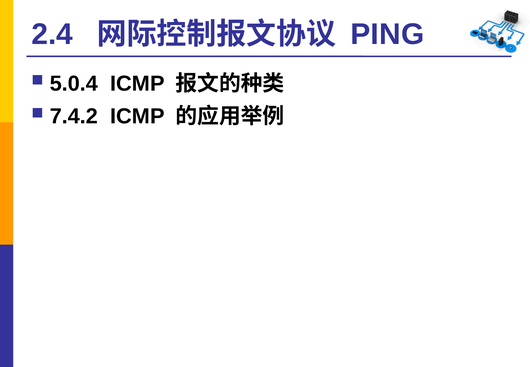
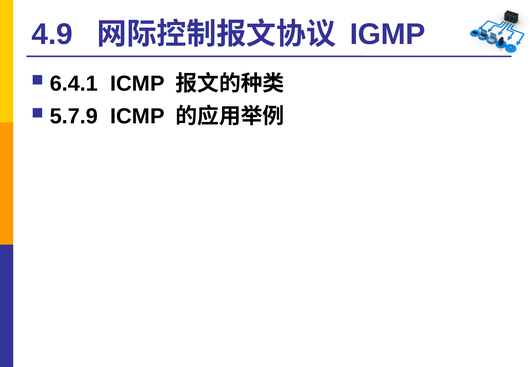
2.4: 2.4 -> 4.9 (52, 34)
PING: PING -> IGMP (388, 34)
5.0.4: 5.0.4 -> 6.4.1 (74, 84)
7.4.2: 7.4.2 -> 5.7.9 (74, 116)
